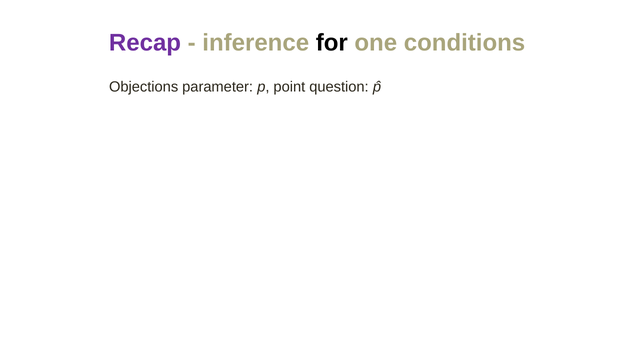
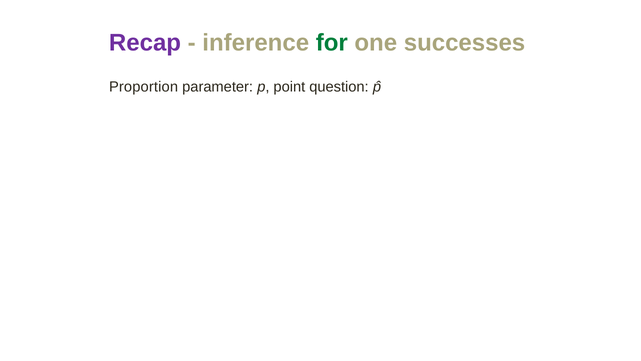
for colour: black -> green (332, 43)
conditions: conditions -> successes (465, 43)
Objections: Objections -> Proportion (144, 87)
